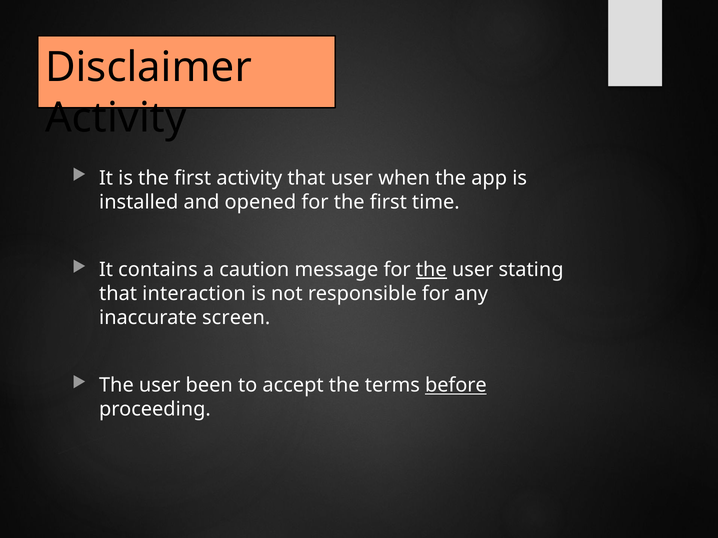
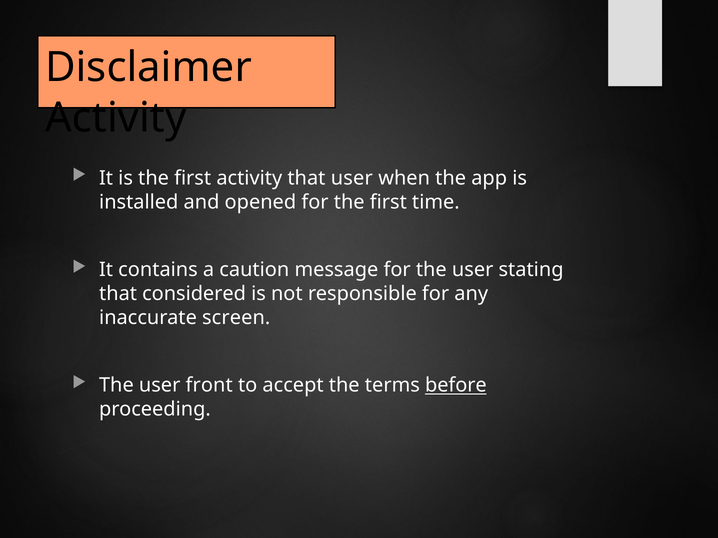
the underline: present -> none (431, 270)
interaction: interaction -> considered (194, 294)
been: been -> front (209, 386)
